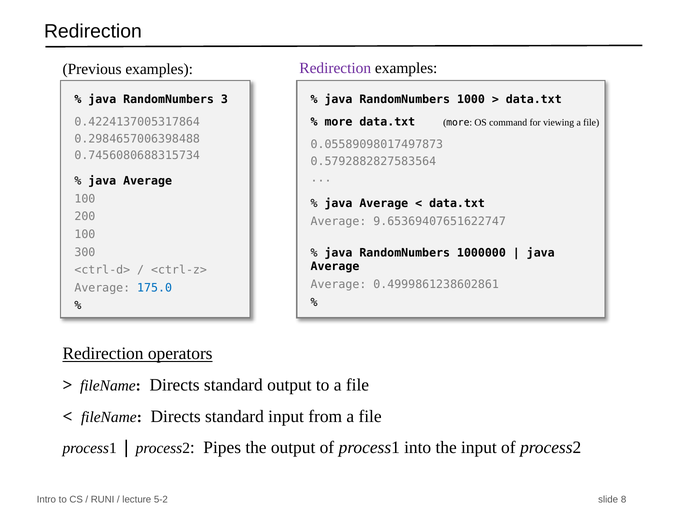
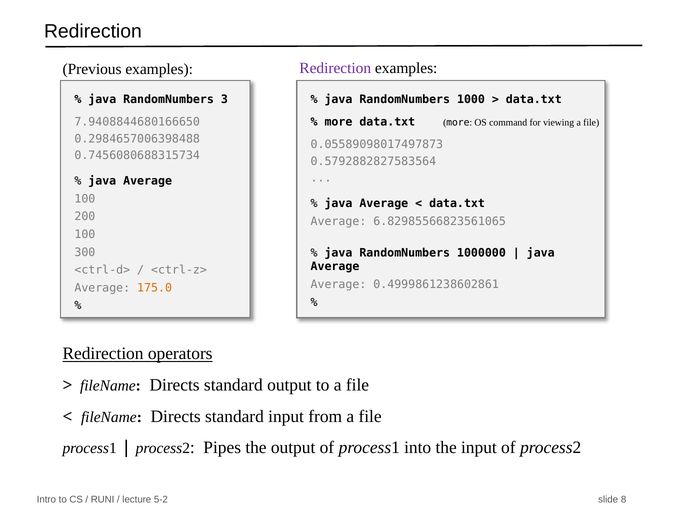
0.4224137005317864: 0.4224137005317864 -> 7.9408844680166650 (137, 122)
9.65369407651622747: 9.65369407651622747 -> 6.82985566823561065 (440, 221)
175.0 colour: blue -> orange (155, 288)
